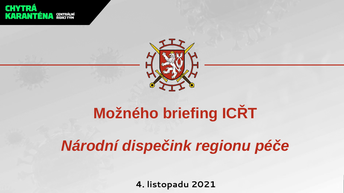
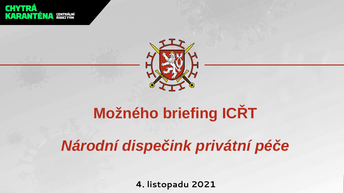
regionu: regionu -> privátní (223, 146)
